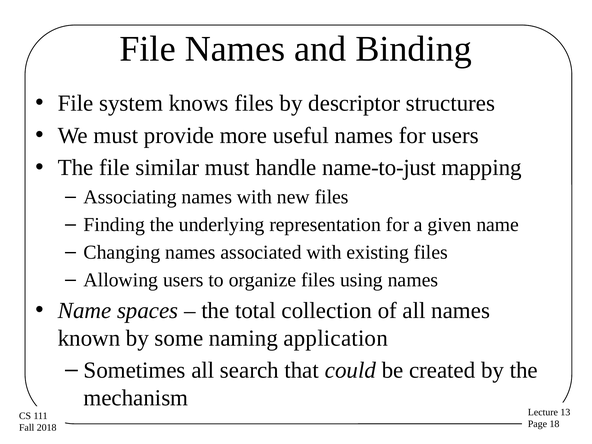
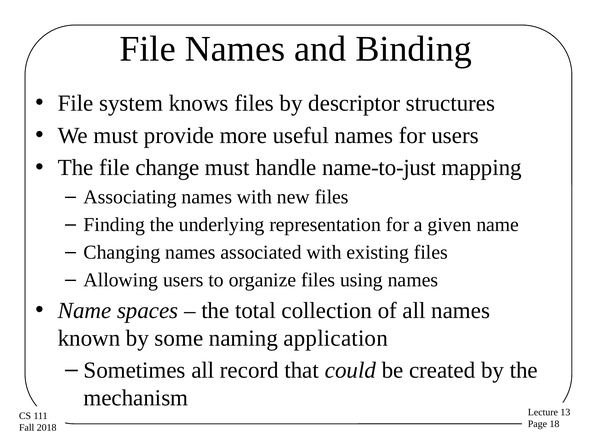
similar: similar -> change (167, 168)
search: search -> record (249, 370)
